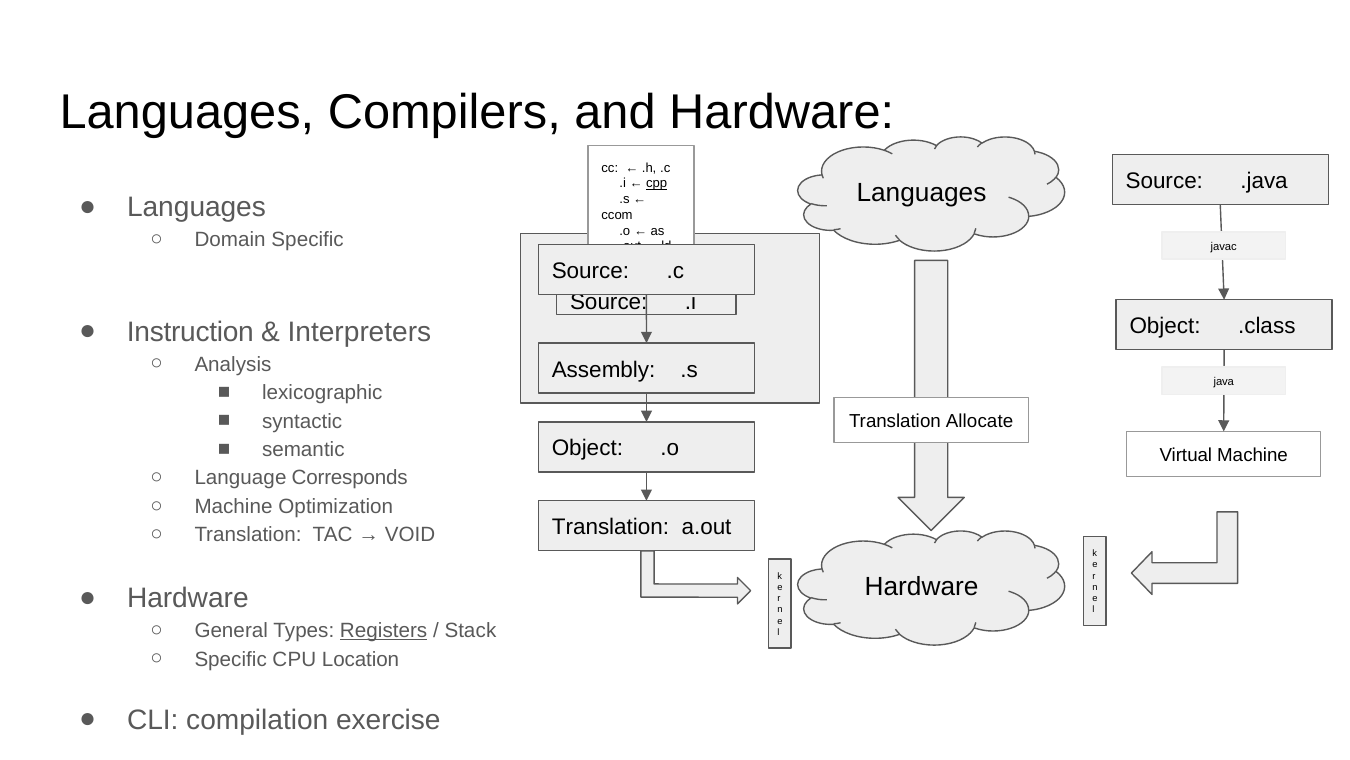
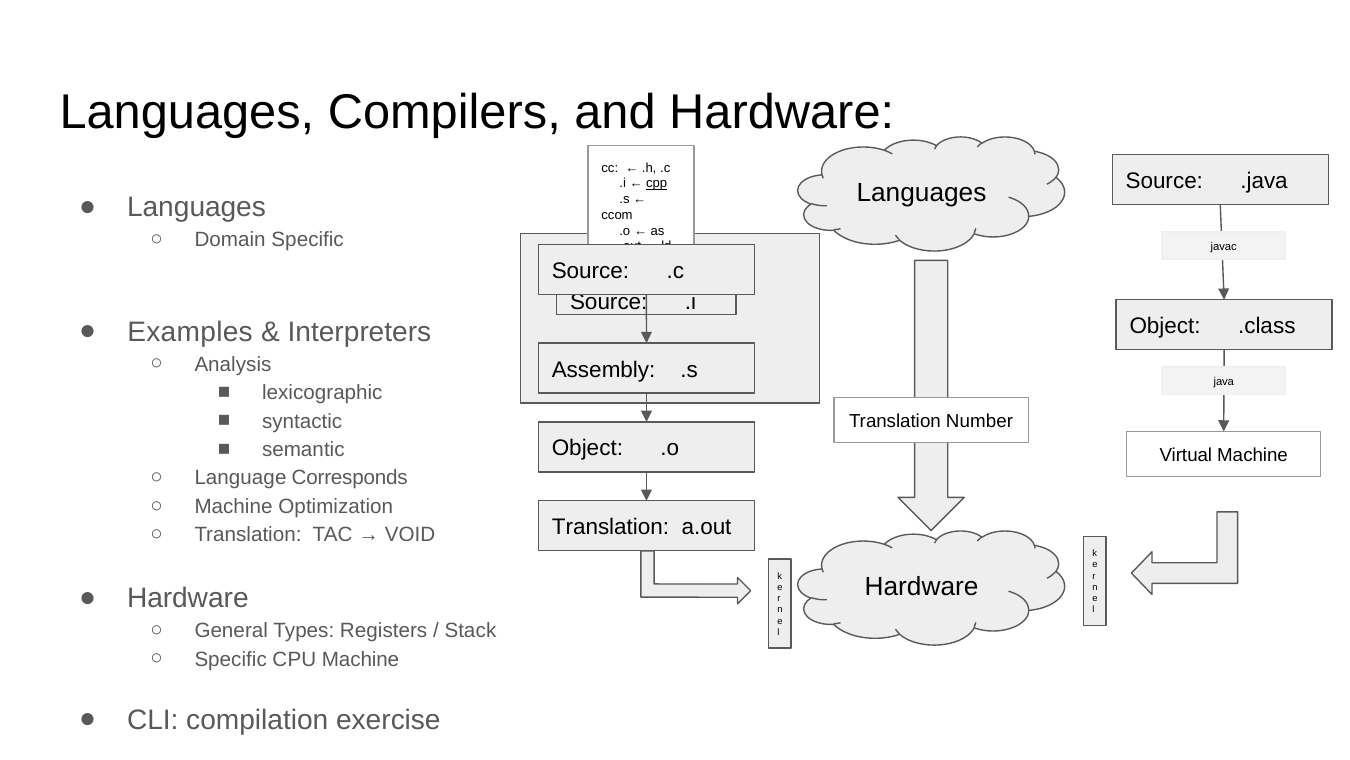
Instruction: Instruction -> Examples (190, 332)
Allocate: Allocate -> Number (980, 421)
Registers underline: present -> none (384, 630)
CPU Location: Location -> Machine (361, 659)
